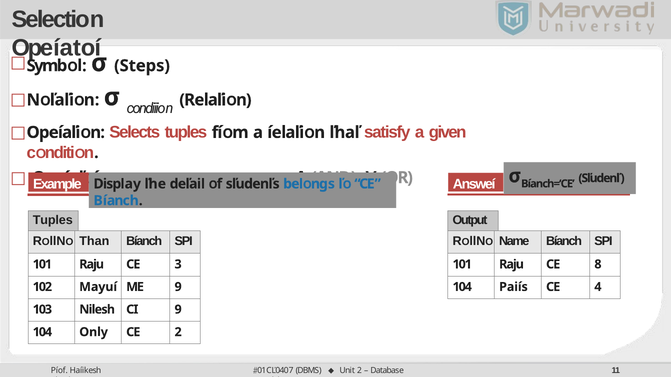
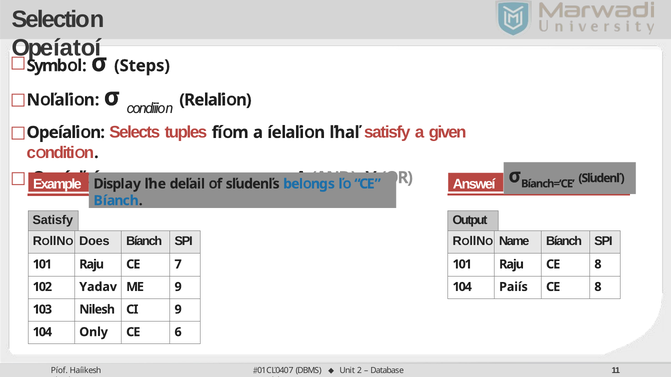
Tuples: Tuples -> Satisfy (53, 220)
Than: Than -> Does (94, 242)
3: 3 -> 7 (178, 265)
Mayuí: Mayuí -> Yadav (98, 287)
4: 4 -> 8 (598, 287)
CE 2: 2 -> 6 (178, 332)
